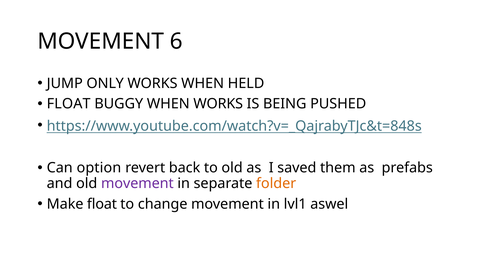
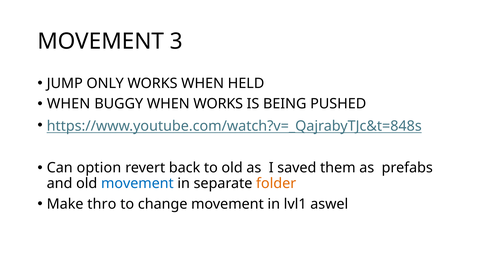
6: 6 -> 3 (176, 41)
FLOAT: FLOAT -> WHEN (69, 104)
movement colour: purple -> blue (137, 183)
Make float: float -> thro (102, 204)
